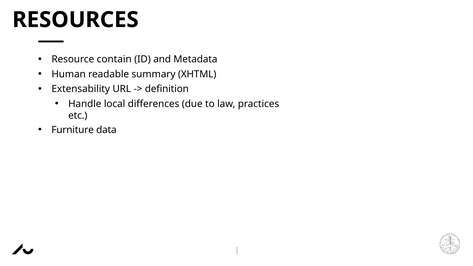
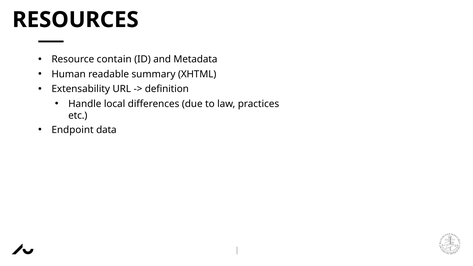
Furniture: Furniture -> Endpoint (73, 130)
